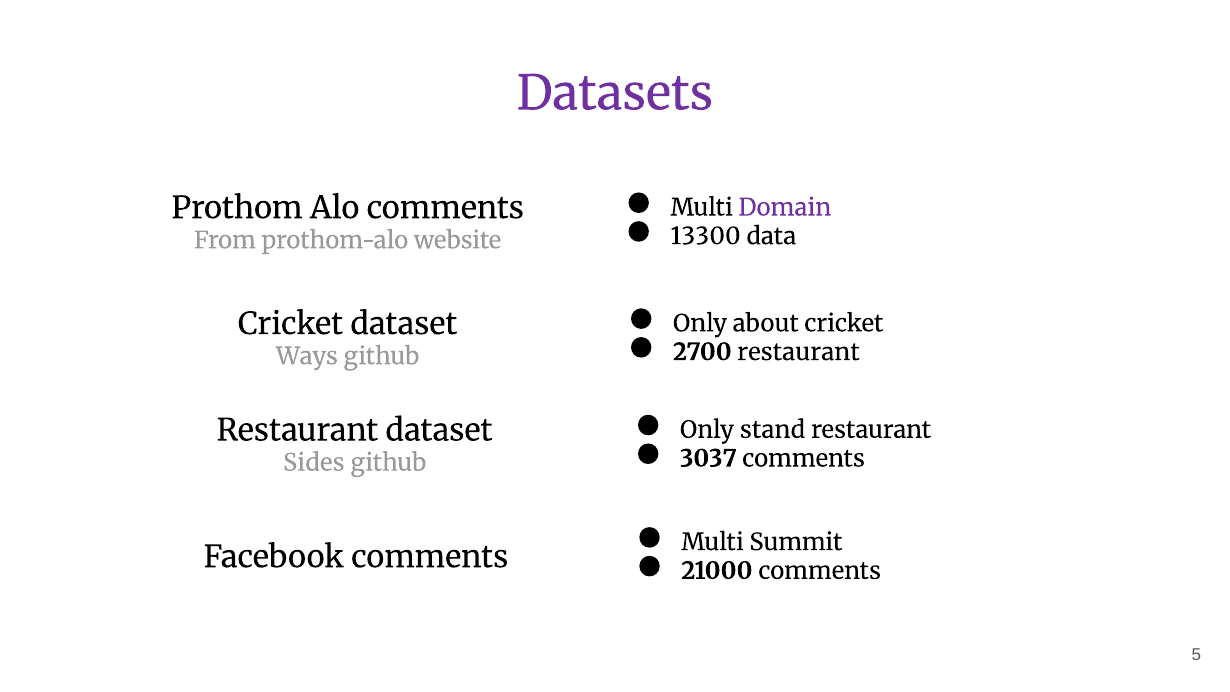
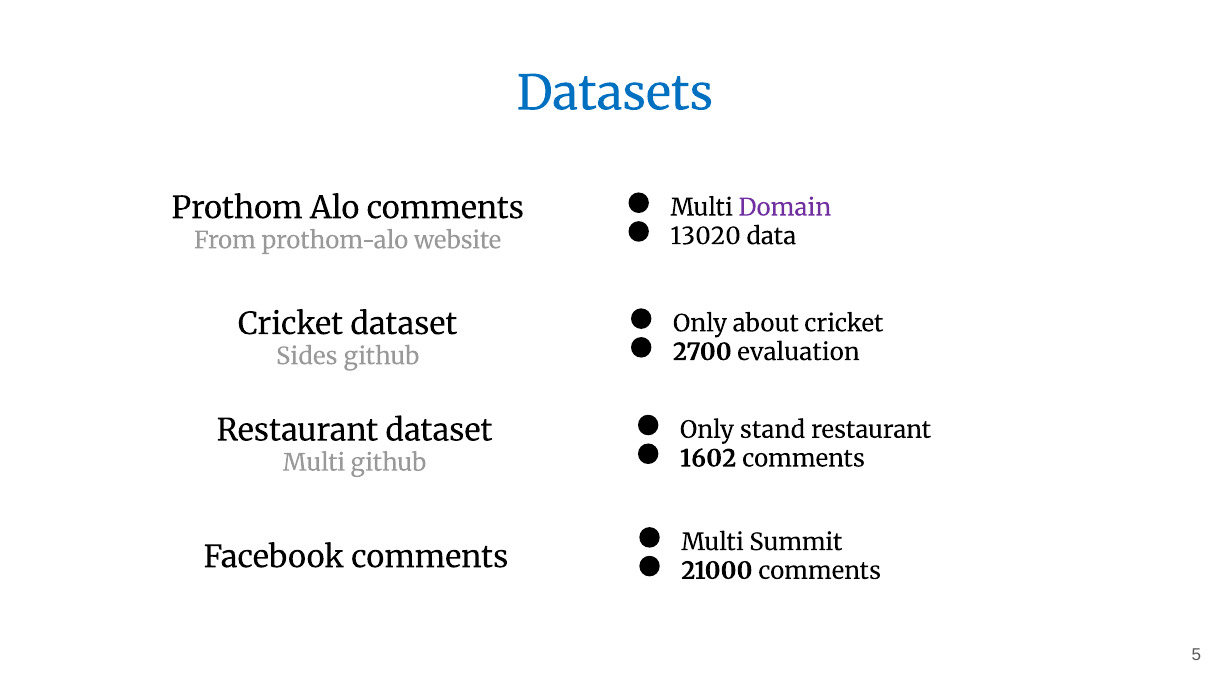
Datasets colour: purple -> blue (615, 94)
13300: 13300 -> 13020 (706, 236)
2700 restaurant: restaurant -> evaluation (799, 352)
Ways: Ways -> Sides (307, 356)
3037: 3037 -> 1602 (708, 459)
Sides: Sides -> Multi (314, 463)
